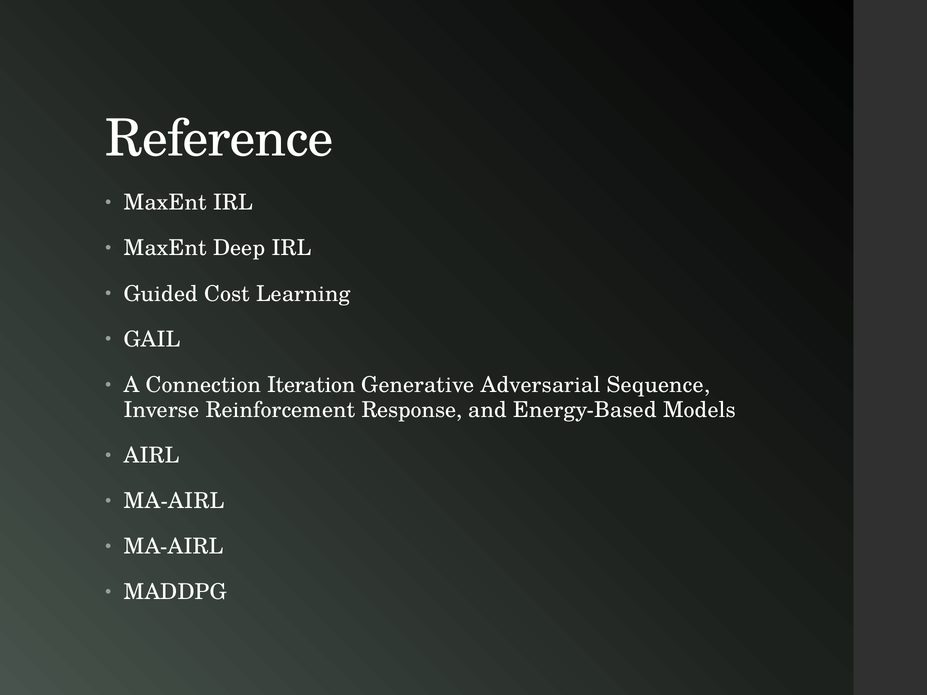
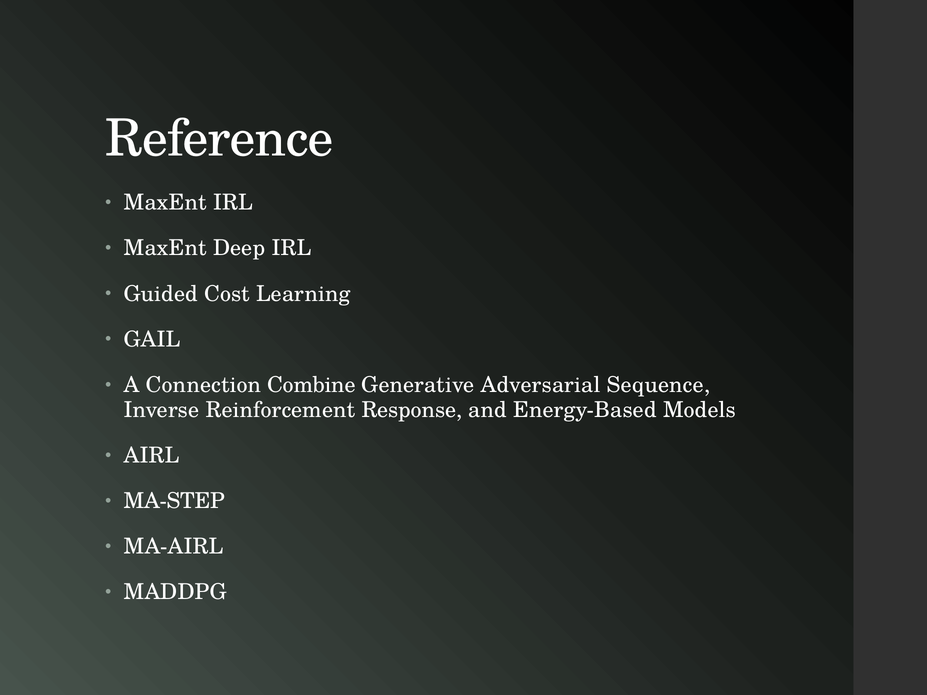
Iteration: Iteration -> Combine (311, 385)
MA-AIRL: MA-AIRL -> MA-STEP (174, 501)
